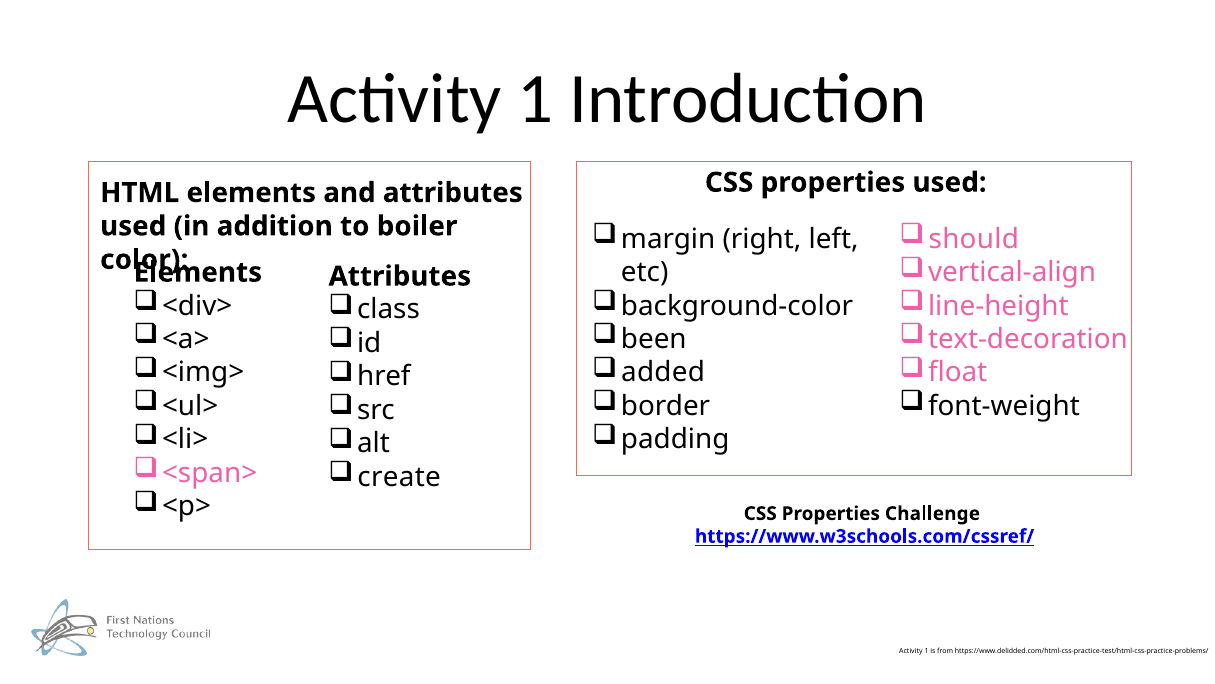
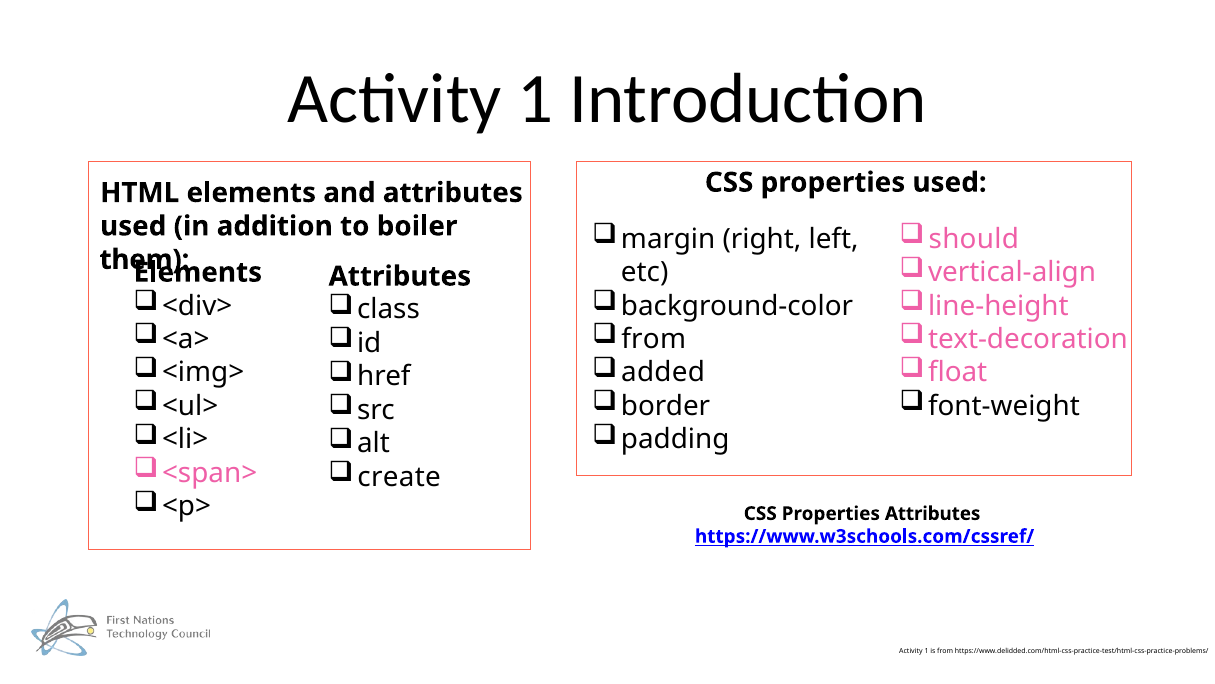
color: color -> them (144, 259)
been: been -> from (654, 339)
Properties Challenge: Challenge -> Attributes (933, 513)
